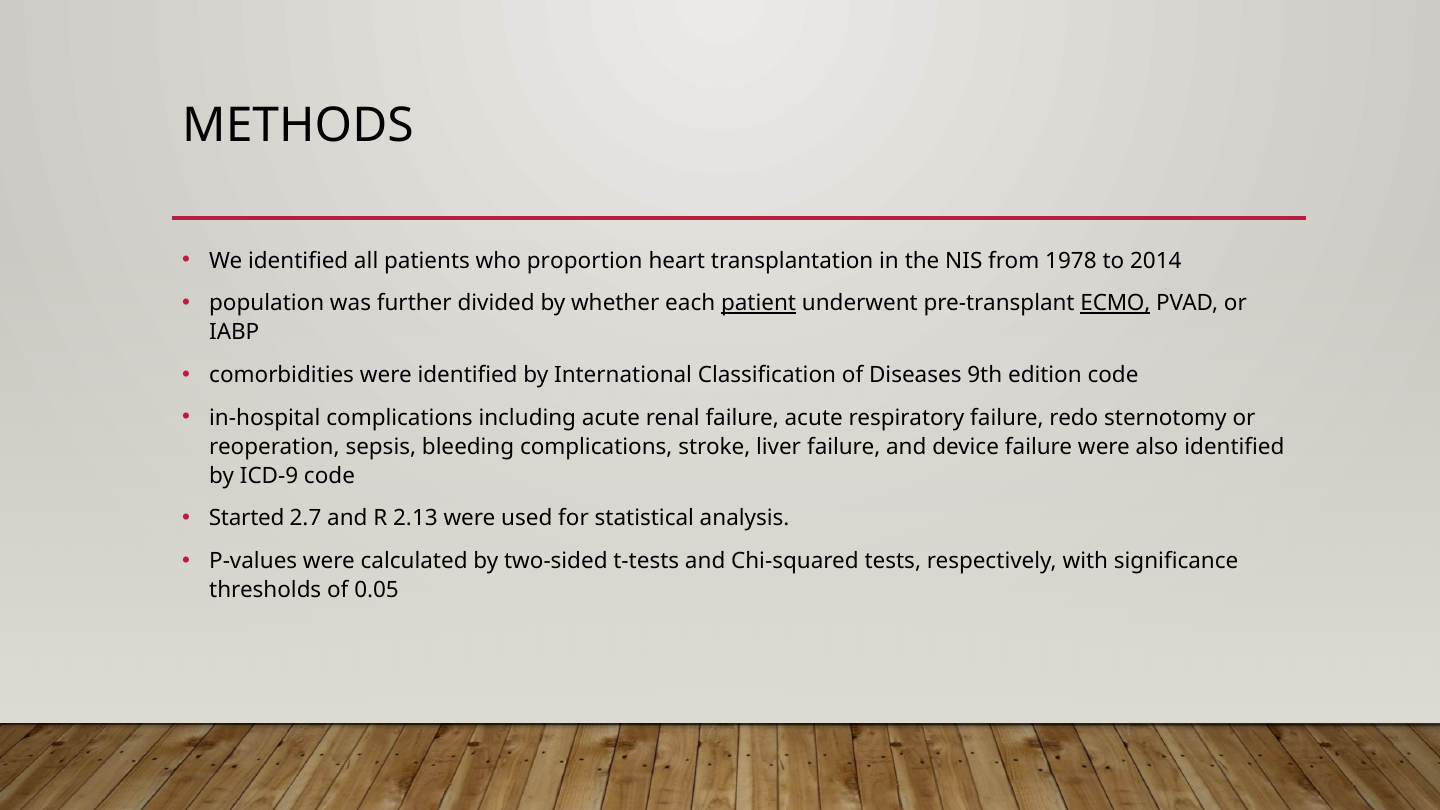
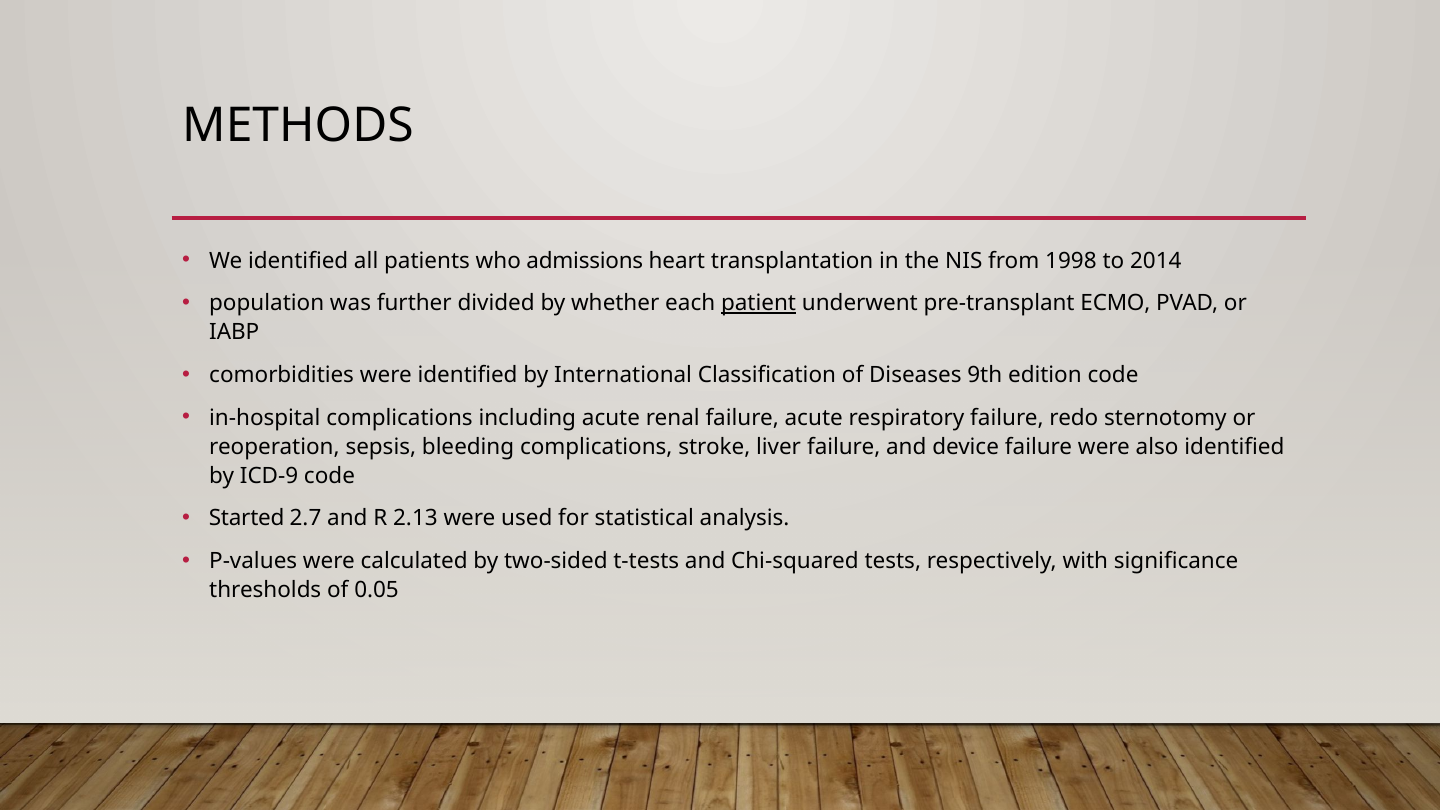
proportion: proportion -> admissions (585, 261)
1978: 1978 -> 1998 (1071, 261)
ECMO underline: present -> none (1115, 303)
